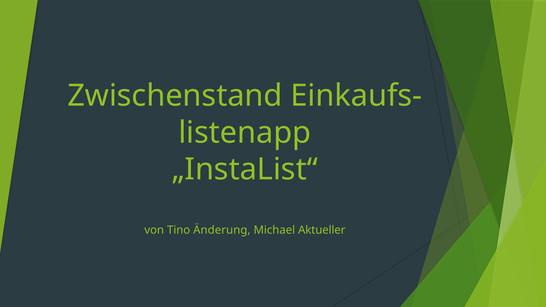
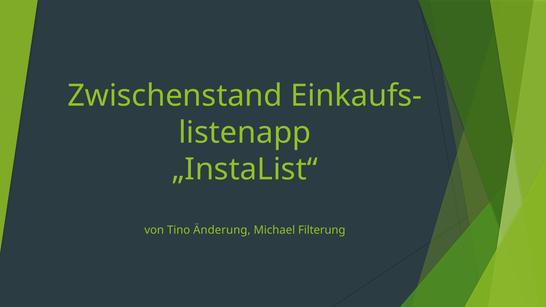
Aktueller: Aktueller -> Filterung (322, 230)
